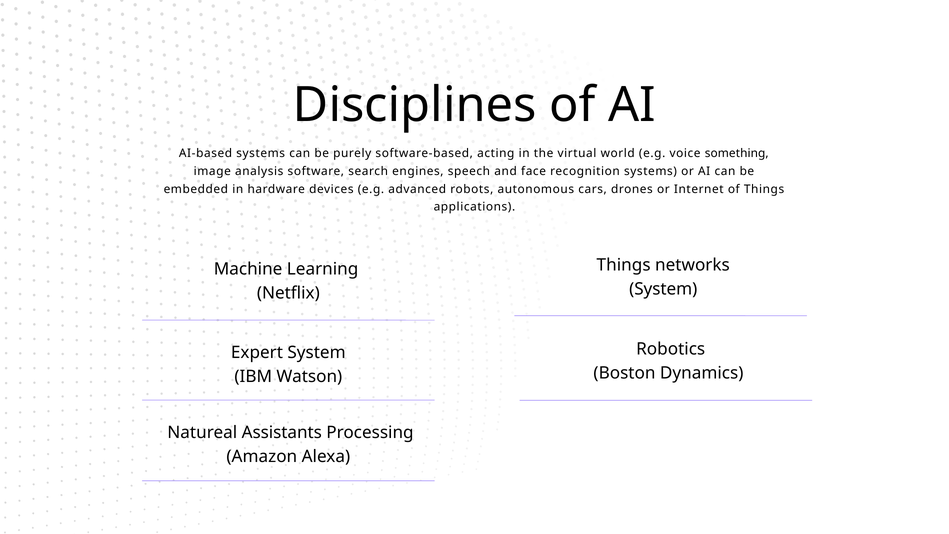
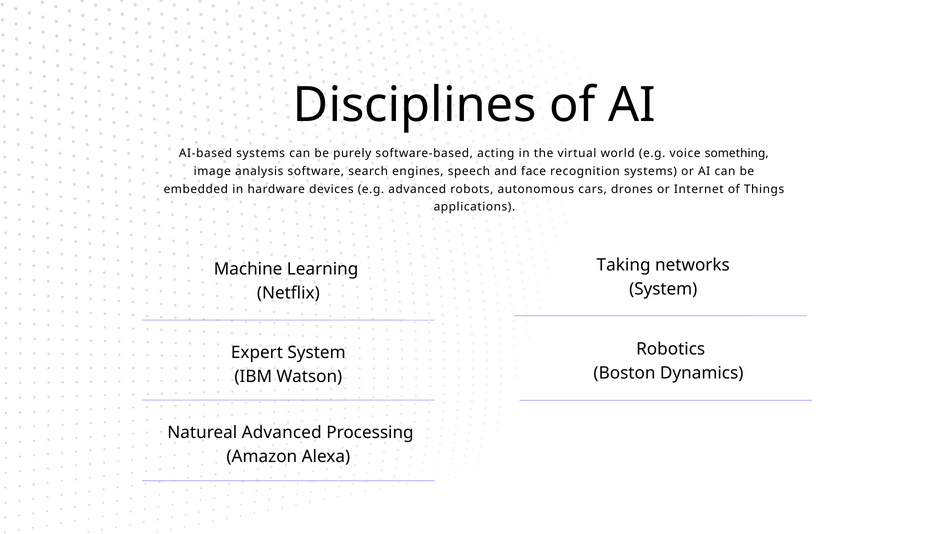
Things: Things -> Taking (624, 265)
Natureal Assistants: Assistants -> Advanced (282, 432)
